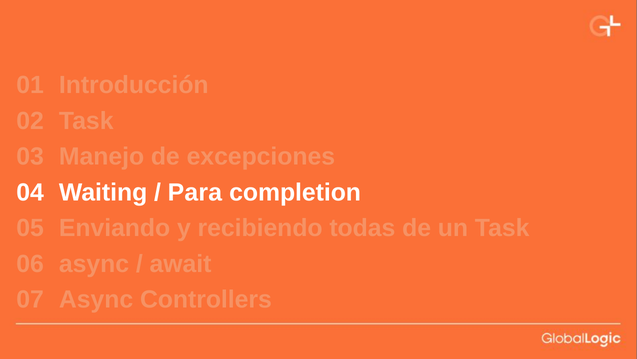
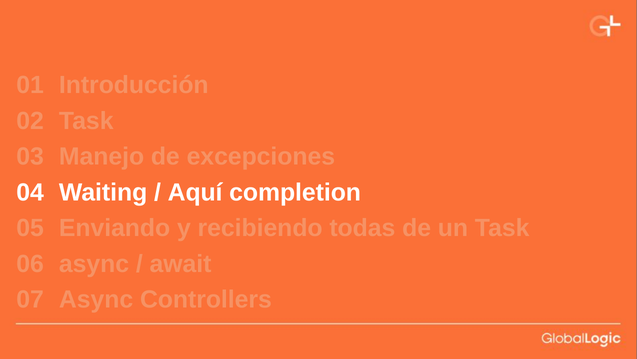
Para: Para -> Aquí (195, 192)
